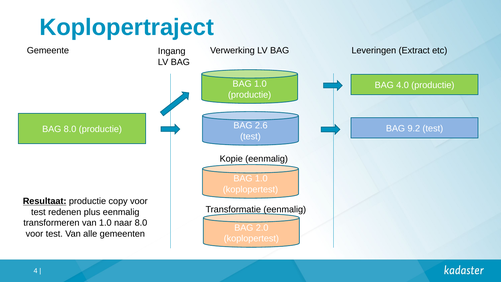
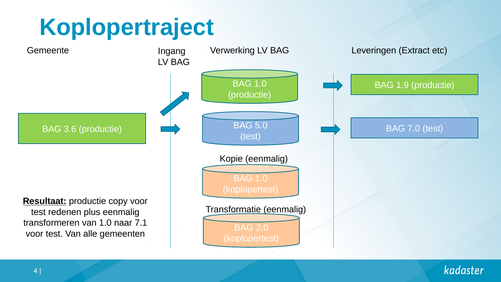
4.0: 4.0 -> 1.9 (403, 85)
2.6: 2.6 -> 5.0 (261, 126)
9.2: 9.2 -> 7.0 (414, 128)
BAG 8.0: 8.0 -> 3.6 (70, 129)
naar 8.0: 8.0 -> 7.1 (141, 223)
